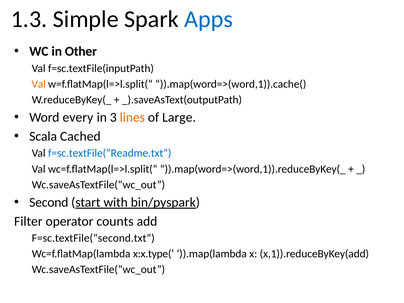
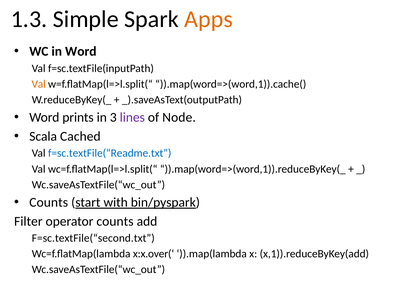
Apps colour: blue -> orange (209, 19)
in Other: Other -> Word (81, 51)
every: every -> prints (78, 117)
lines colour: orange -> purple (132, 117)
Large: Large -> Node (179, 117)
Second: Second -> Counts (49, 202)
x:x.type(‘: x:x.type(‘ -> x:x.over(‘ (154, 254)
